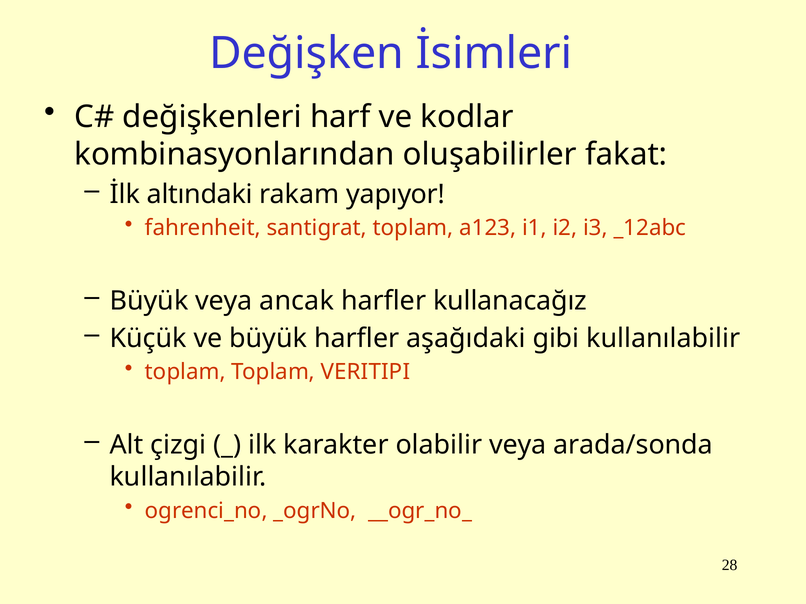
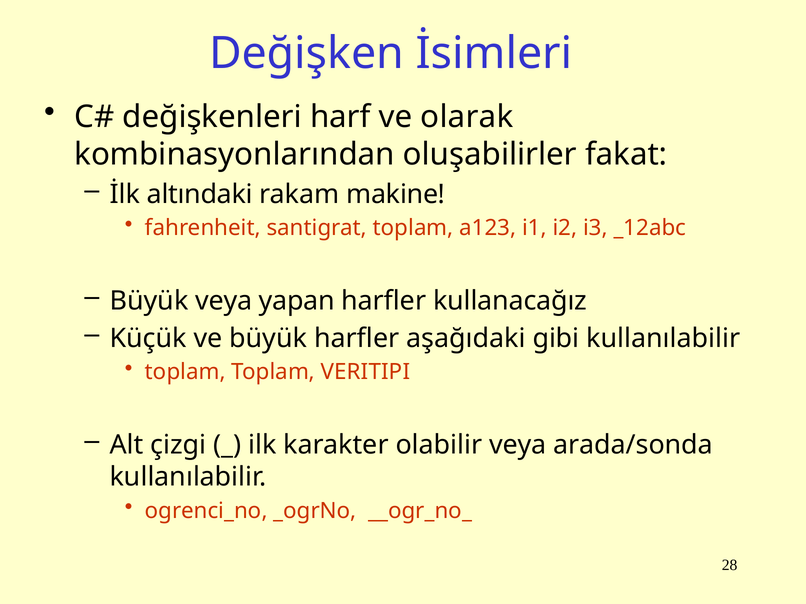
kodlar: kodlar -> olarak (467, 117)
yapıyor: yapıyor -> makine (396, 194)
ancak: ancak -> yapan (297, 301)
